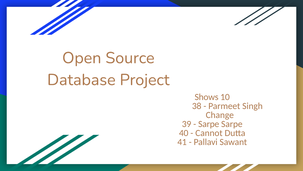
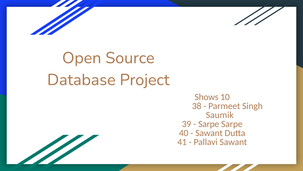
Change: Change -> Saumik (220, 115)
Cannot: Cannot -> Sawant (209, 133)
